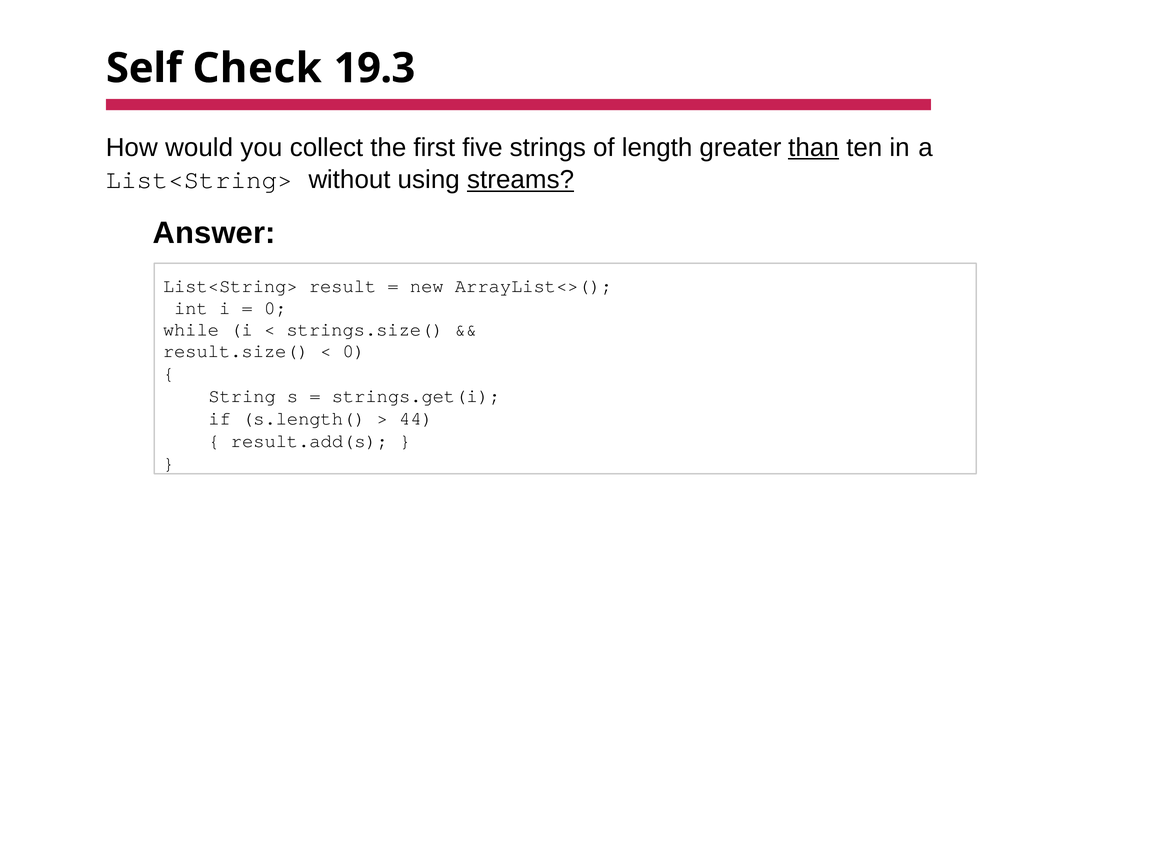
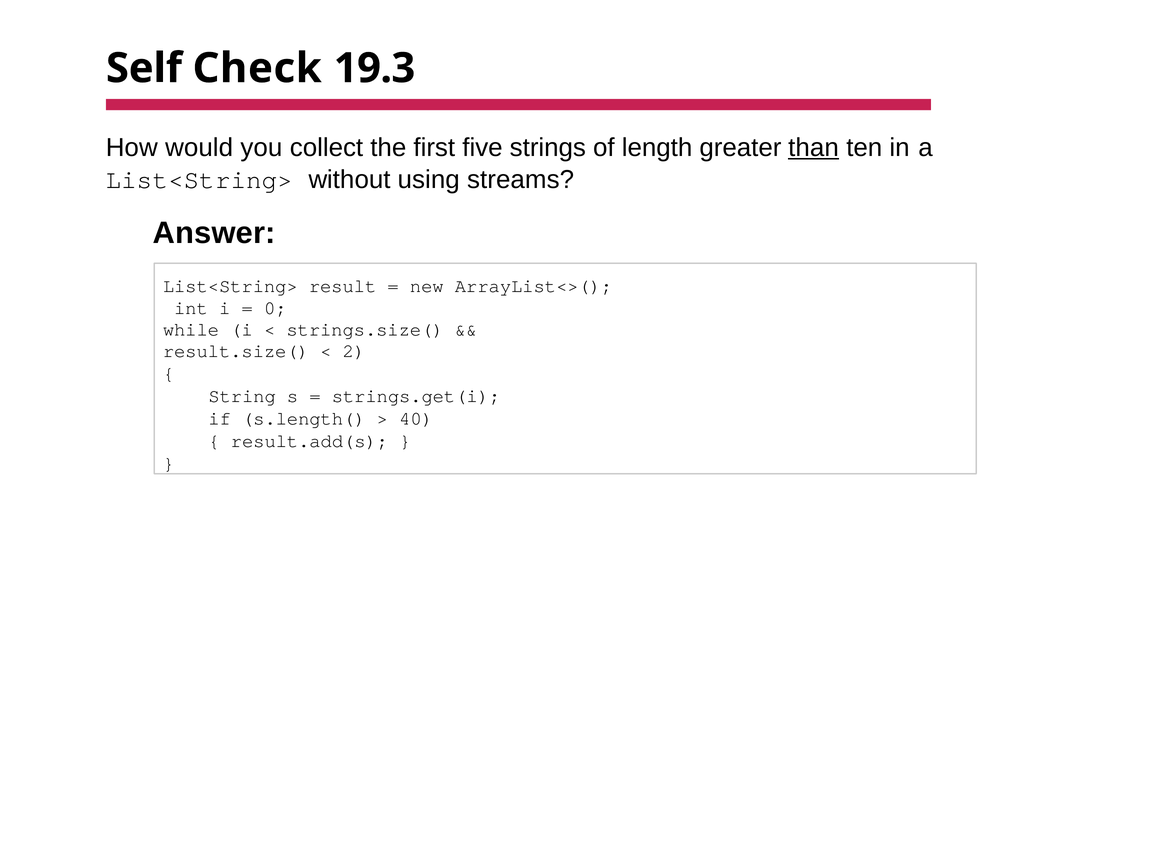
streams underline: present -> none (521, 180)
0: 0 -> 2 (354, 351)
44: 44 -> 40 (416, 418)
